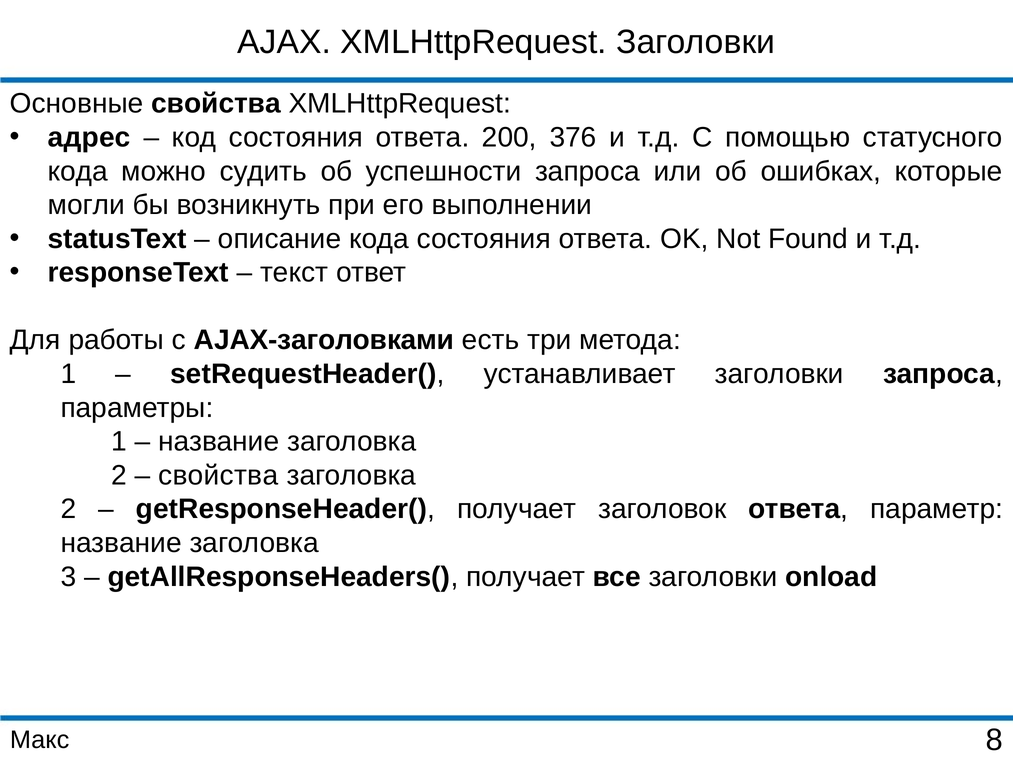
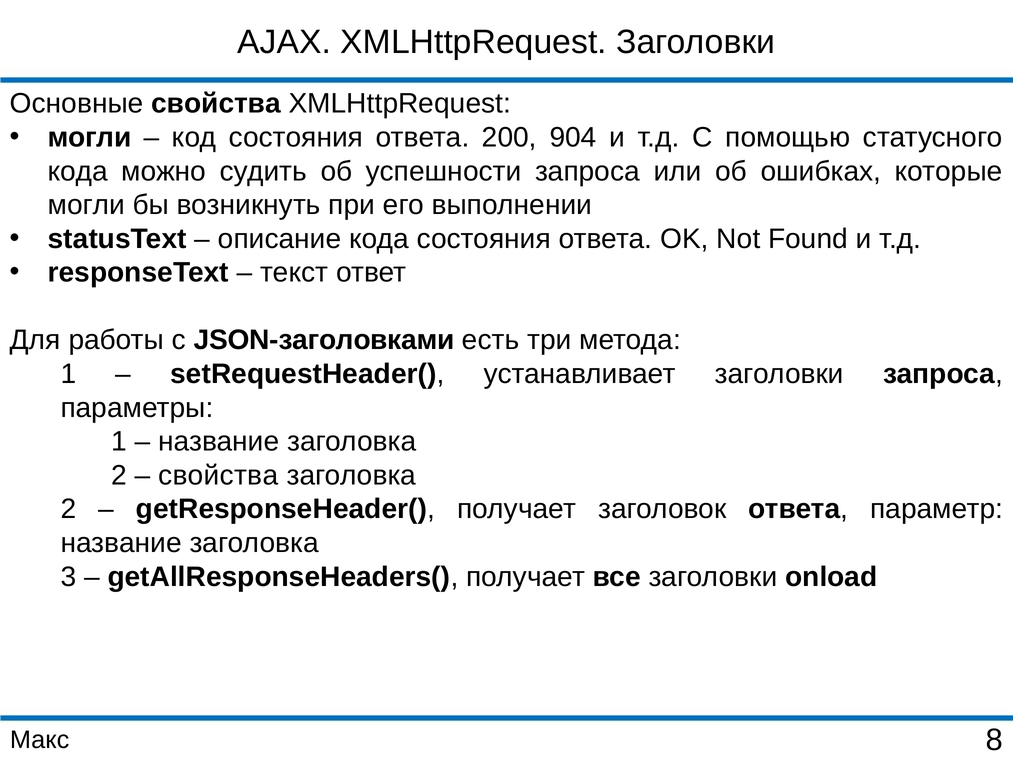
адрес: адрес -> могли (89, 137)
376: 376 -> 904 (573, 137)
AJAX-заголовками: AJAX-заголовками -> JSON-заголовками (324, 340)
